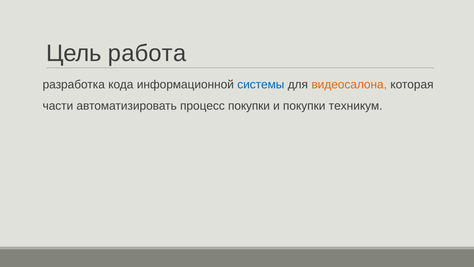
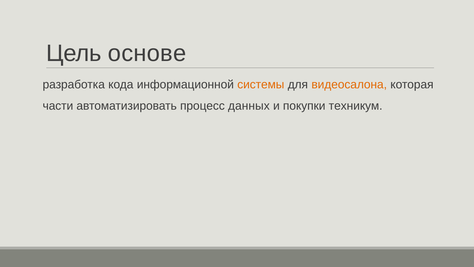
работа: работа -> основе (147, 53)
системы colour: blue -> orange (261, 84)
процесс покупки: покупки -> данных (249, 106)
